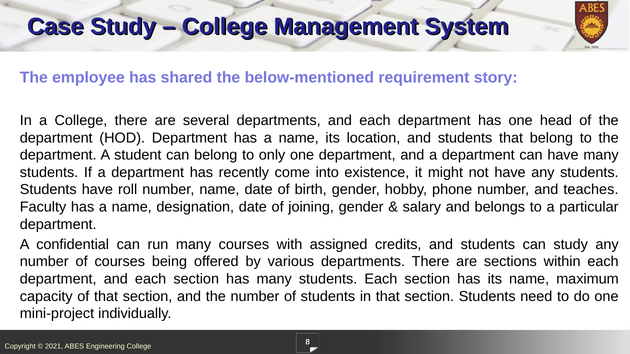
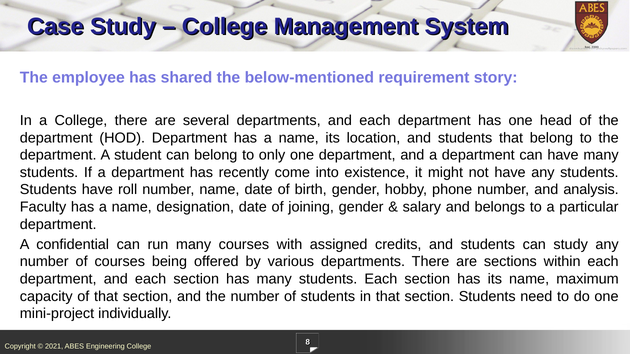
teaches: teaches -> analysis (591, 190)
